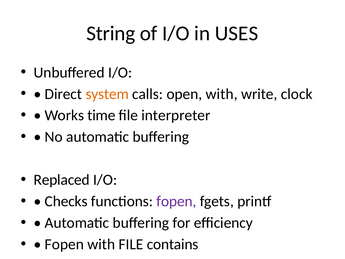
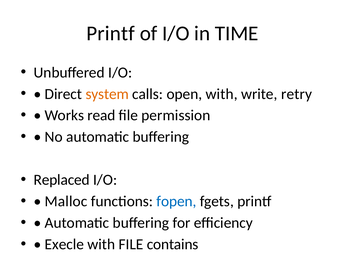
String: String -> Printf (111, 33)
USES: USES -> TIME (237, 33)
clock: clock -> retry (297, 94)
time: time -> read (101, 115)
interpreter: interpreter -> permission (176, 115)
Checks: Checks -> Malloc (66, 201)
fopen colour: purple -> blue (177, 201)
Fopen: Fopen -> Execle (64, 244)
